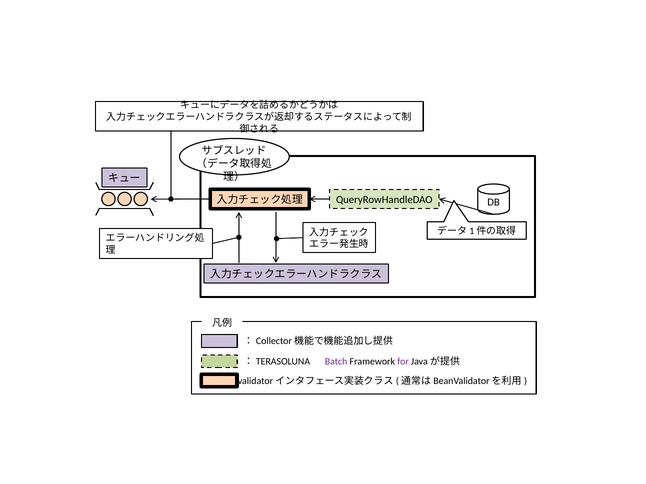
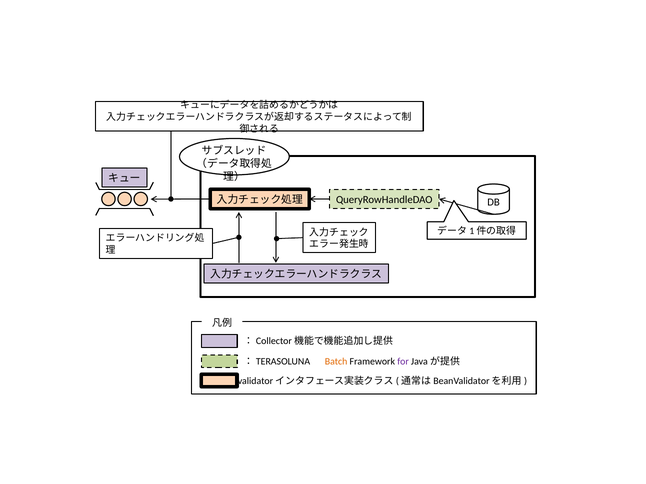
Batch colour: purple -> orange (336, 362)
